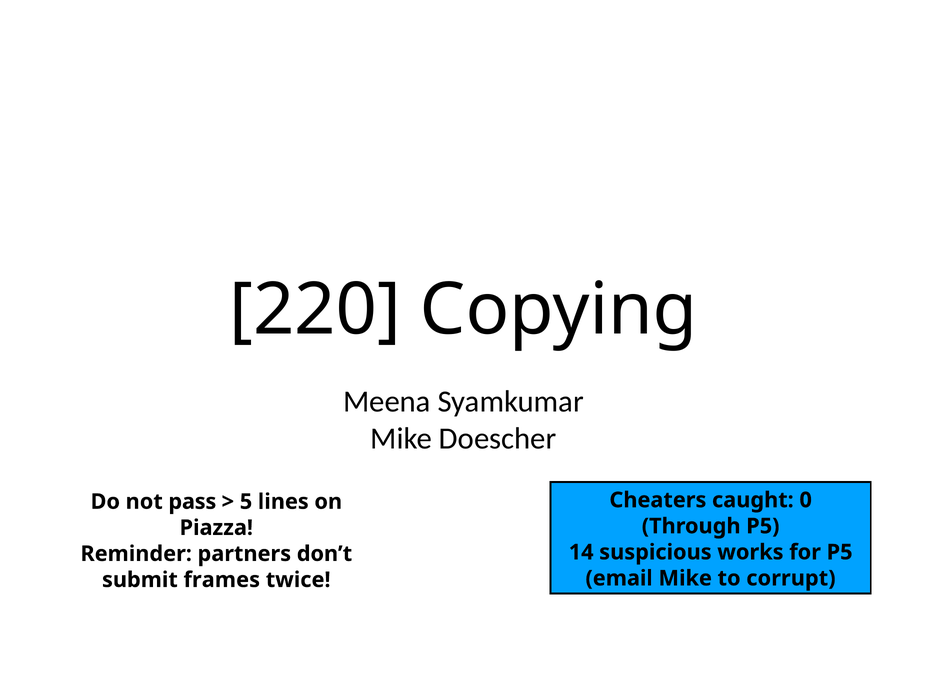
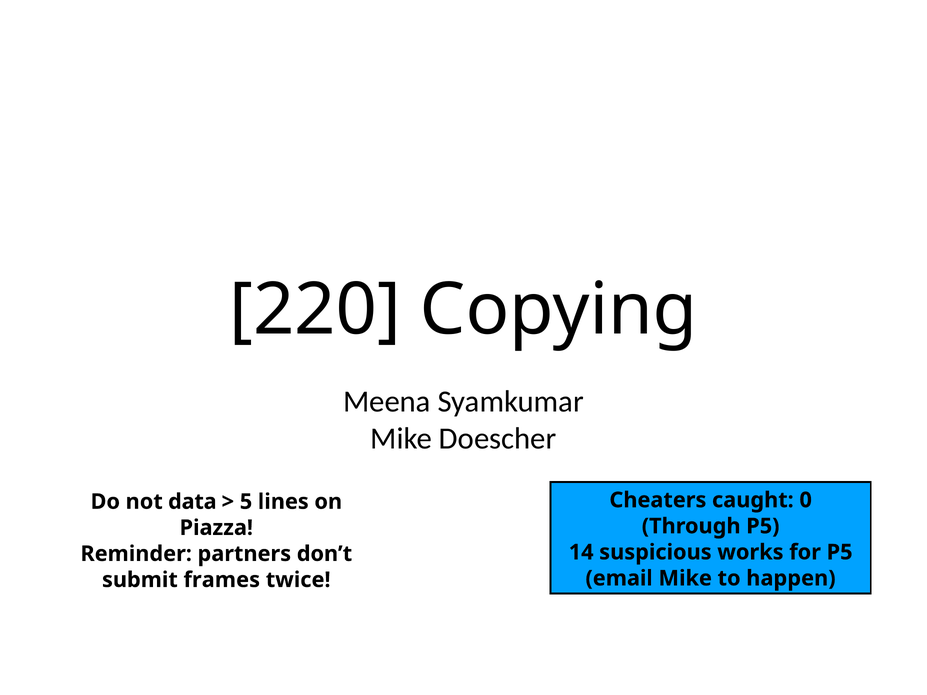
pass: pass -> data (192, 502)
corrupt: corrupt -> happen (791, 578)
